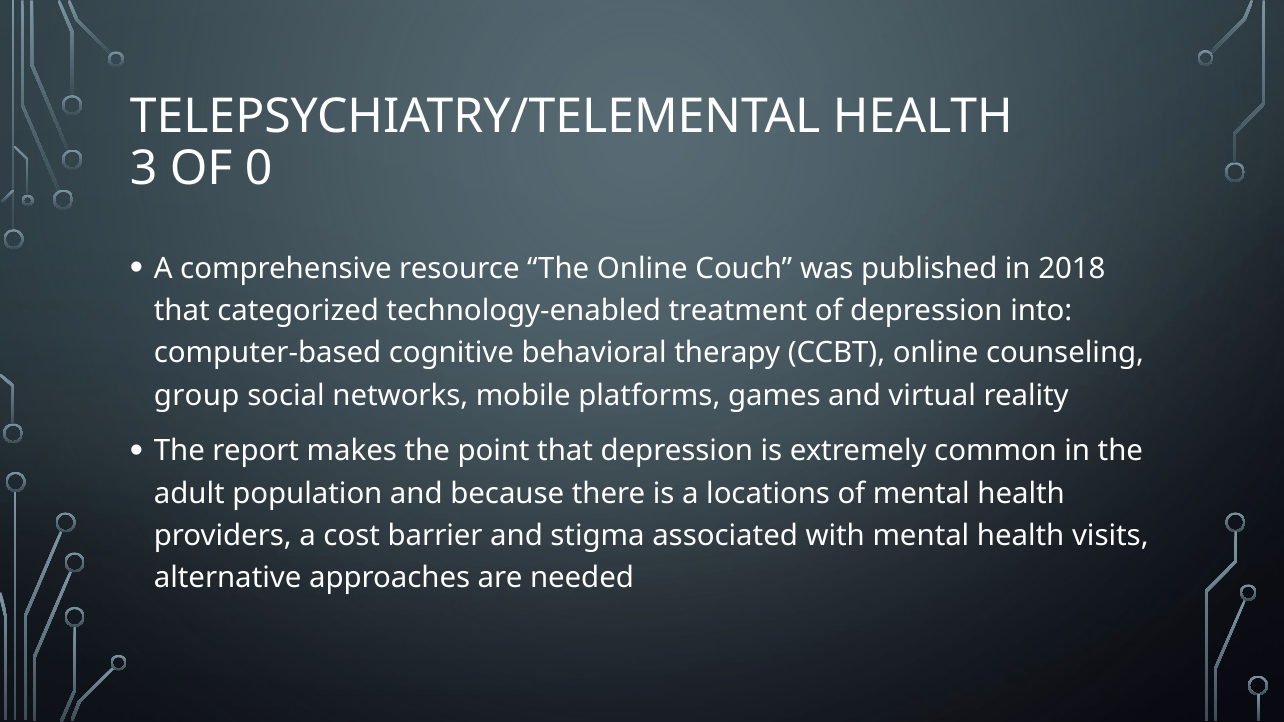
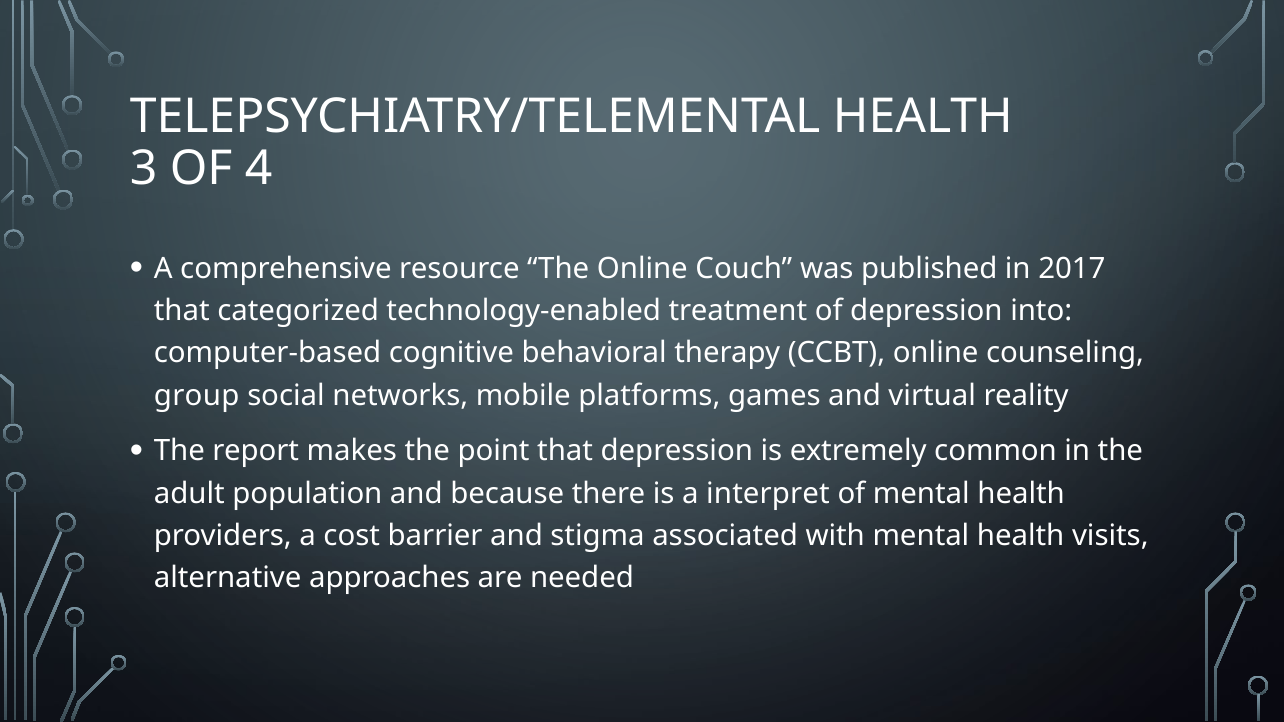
0: 0 -> 4 (259, 169)
2018: 2018 -> 2017 (1072, 268)
locations: locations -> interpret (768, 494)
